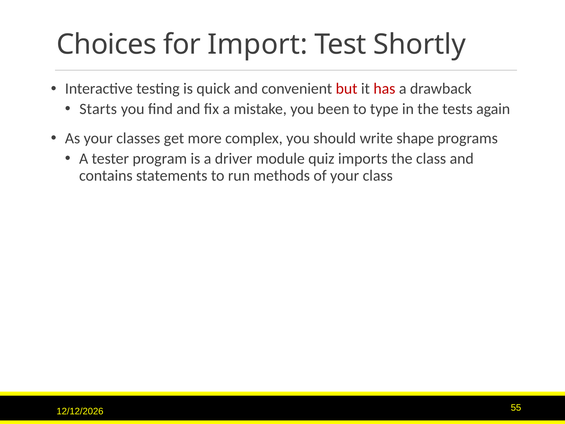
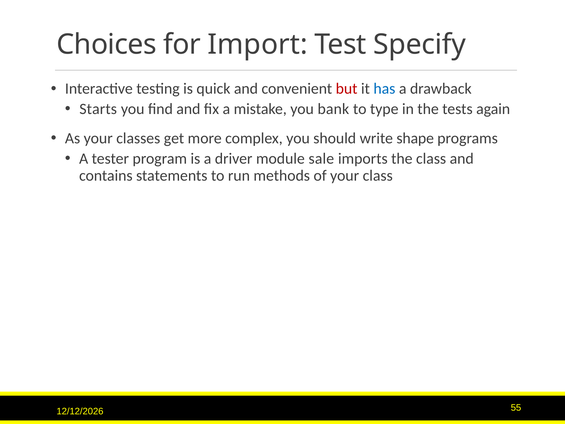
Shortly: Shortly -> Specify (420, 45)
has colour: red -> blue (384, 89)
been: been -> bank (333, 109)
quiz: quiz -> sale (321, 158)
